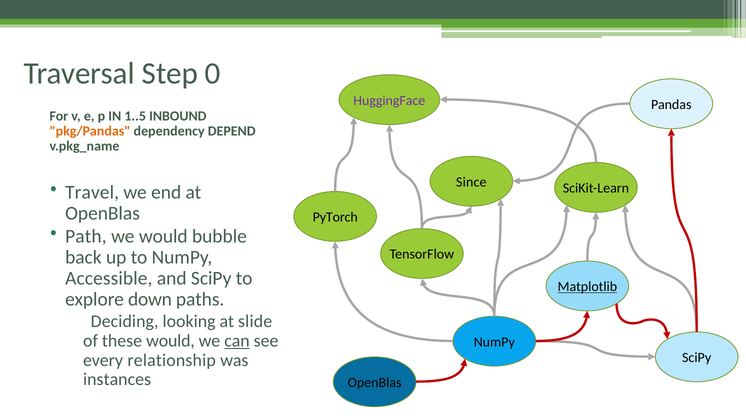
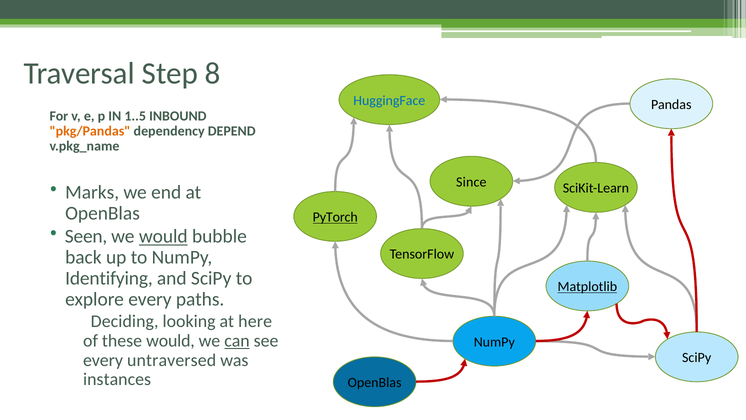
0: 0 -> 8 (213, 74)
HuggingFace colour: purple -> blue (389, 100)
Travel: Travel -> Marks (92, 192)
PyTorch underline: none -> present (335, 217)
Path: Path -> Seen (86, 236)
would underline: none -> present (163, 236)
Accessible: Accessible -> Identifying (109, 278)
explore down: down -> every (150, 299)
slide: slide -> here (255, 321)
relationship: relationship -> untraversed (172, 360)
